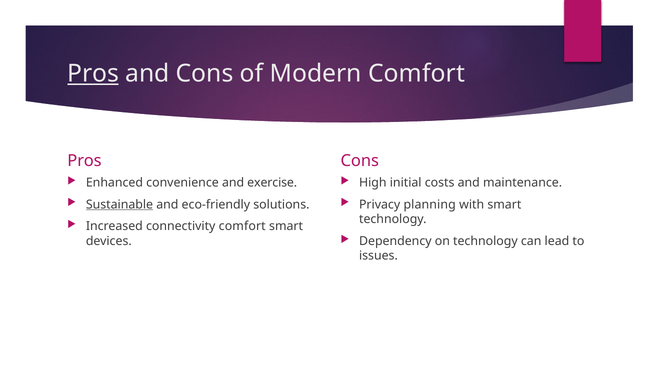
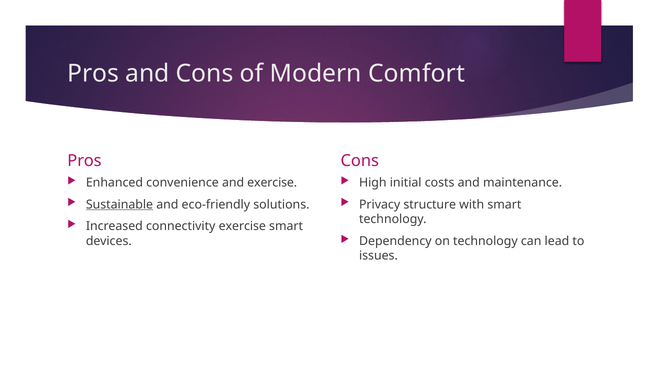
Pros underline: present -> none (93, 73)
planning: planning -> structure (430, 204)
connectivity comfort: comfort -> exercise (242, 226)
